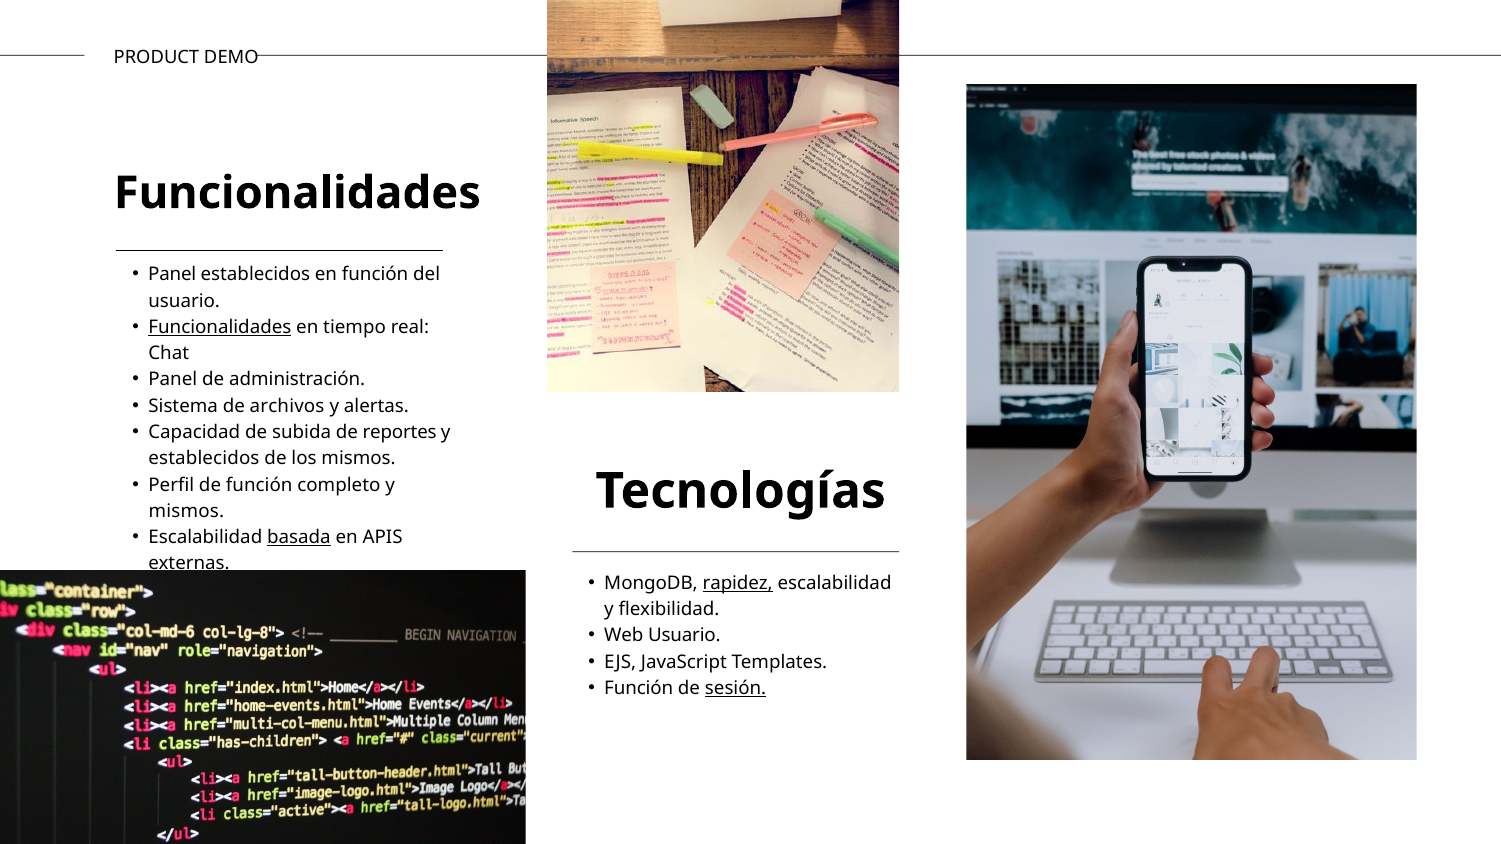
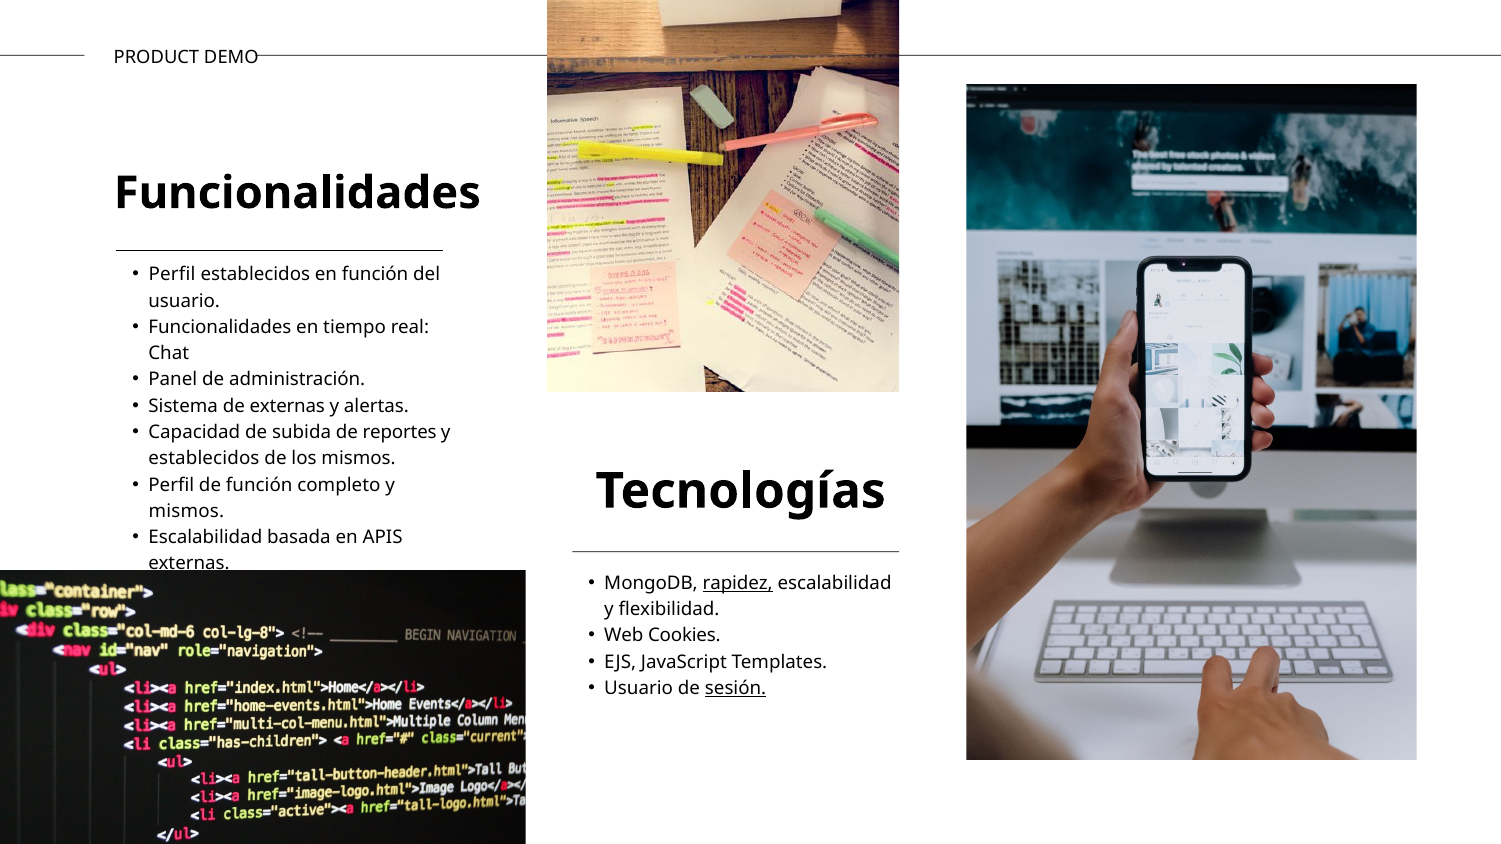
Panel: Panel -> Perfil (172, 275)
Funcionalidades underline: present -> none (220, 327)
de archivos: archivos -> externas (287, 406)
basada underline: present -> none (299, 538)
Web Usuario: Usuario -> Cookies (684, 636)
Función: Función -> Usuario (639, 688)
